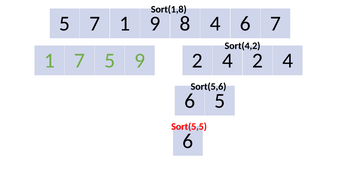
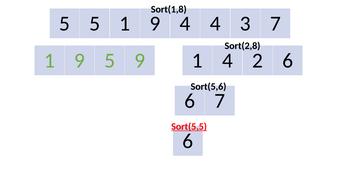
5 7: 7 -> 5 (95, 24)
9 8: 8 -> 4 (185, 24)
6: 6 -> 3 (245, 24)
Sort(4,2: Sort(4,2 -> Sort(2,8 (242, 46)
7: 7 -> 9 (80, 61)
9 2: 2 -> 1 (197, 61)
4 2 4: 4 -> 6 (288, 61)
6 5: 5 -> 7 (220, 101)
Sort(5,5 underline: none -> present (189, 127)
